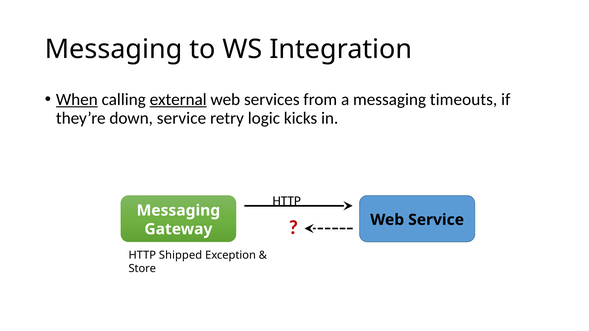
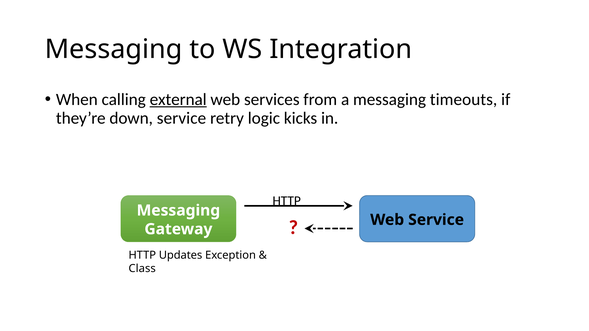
When underline: present -> none (77, 100)
Shipped: Shipped -> Updates (181, 255)
Store: Store -> Class (142, 269)
